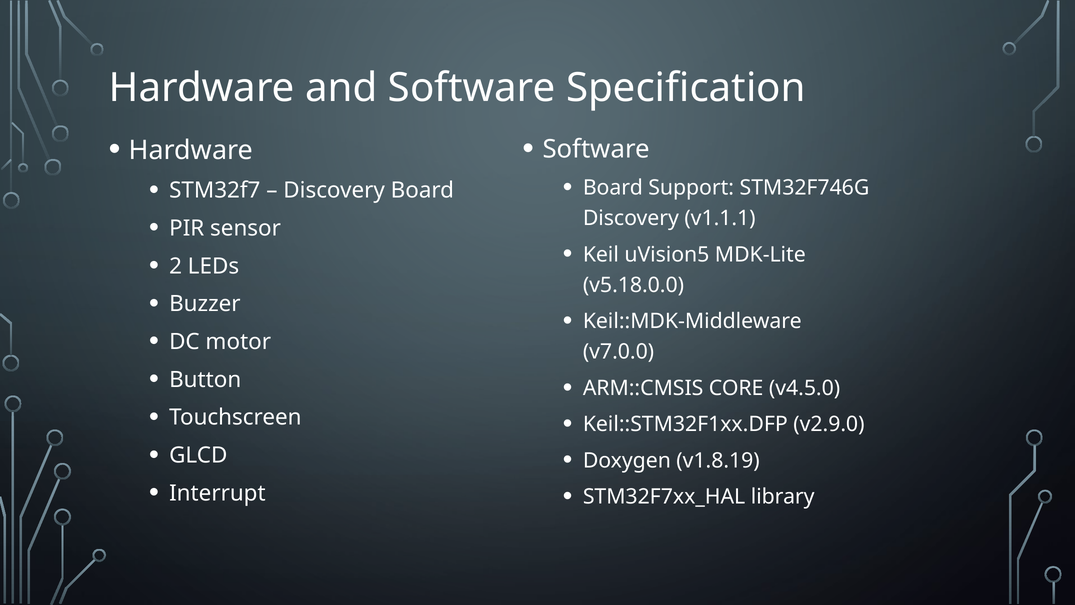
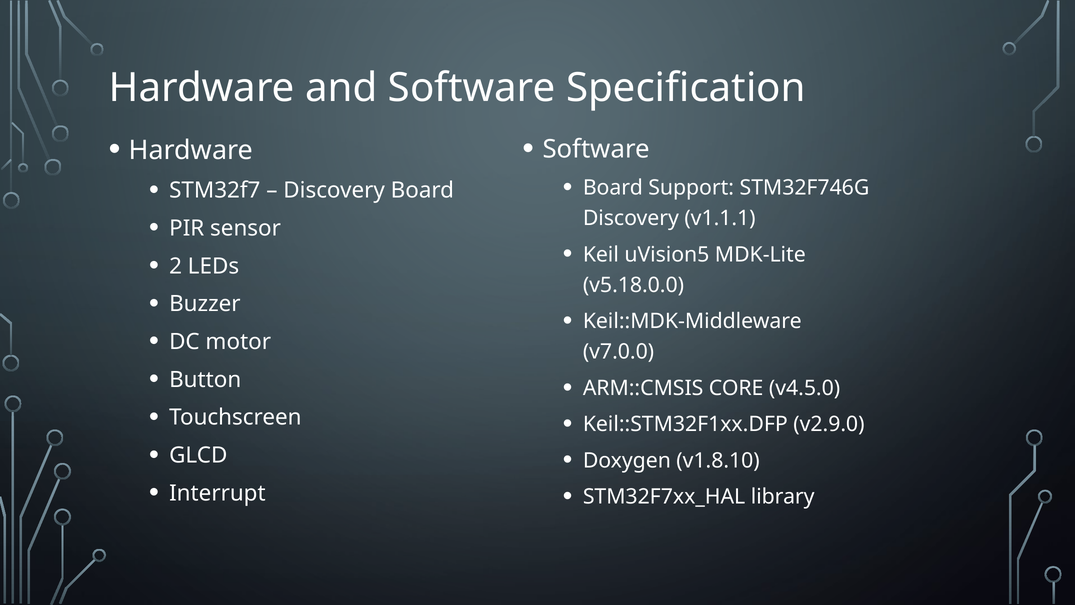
v1.8.19: v1.8.19 -> v1.8.10 (718, 460)
